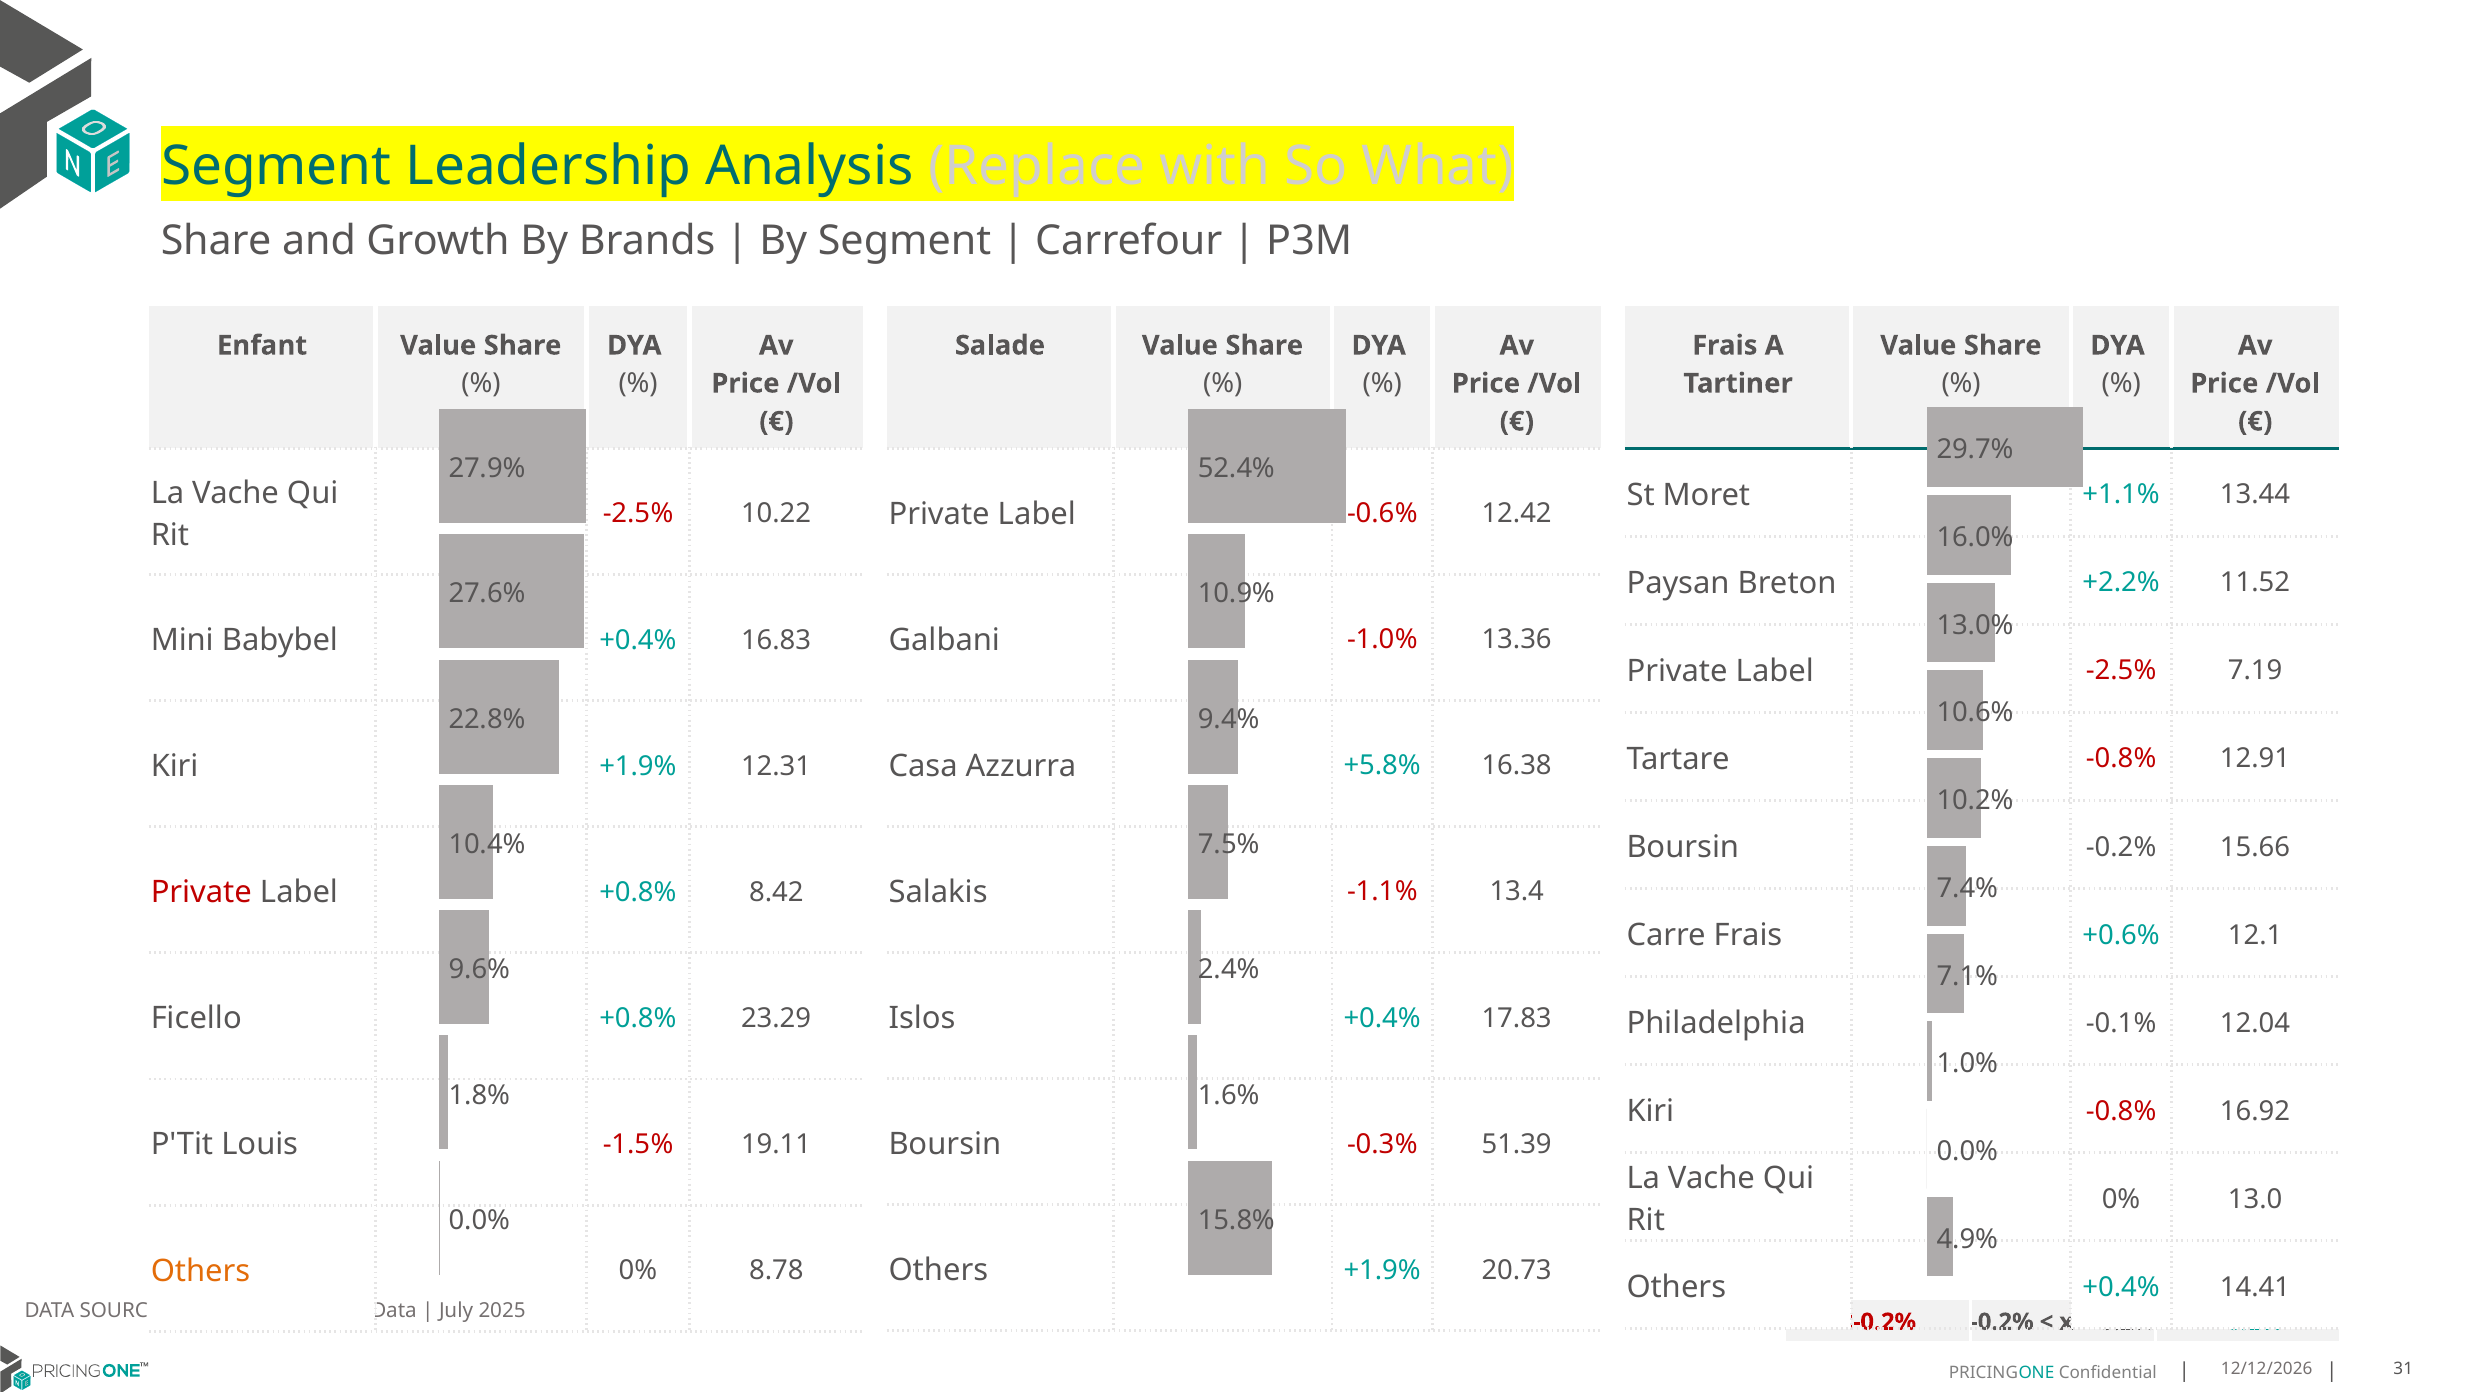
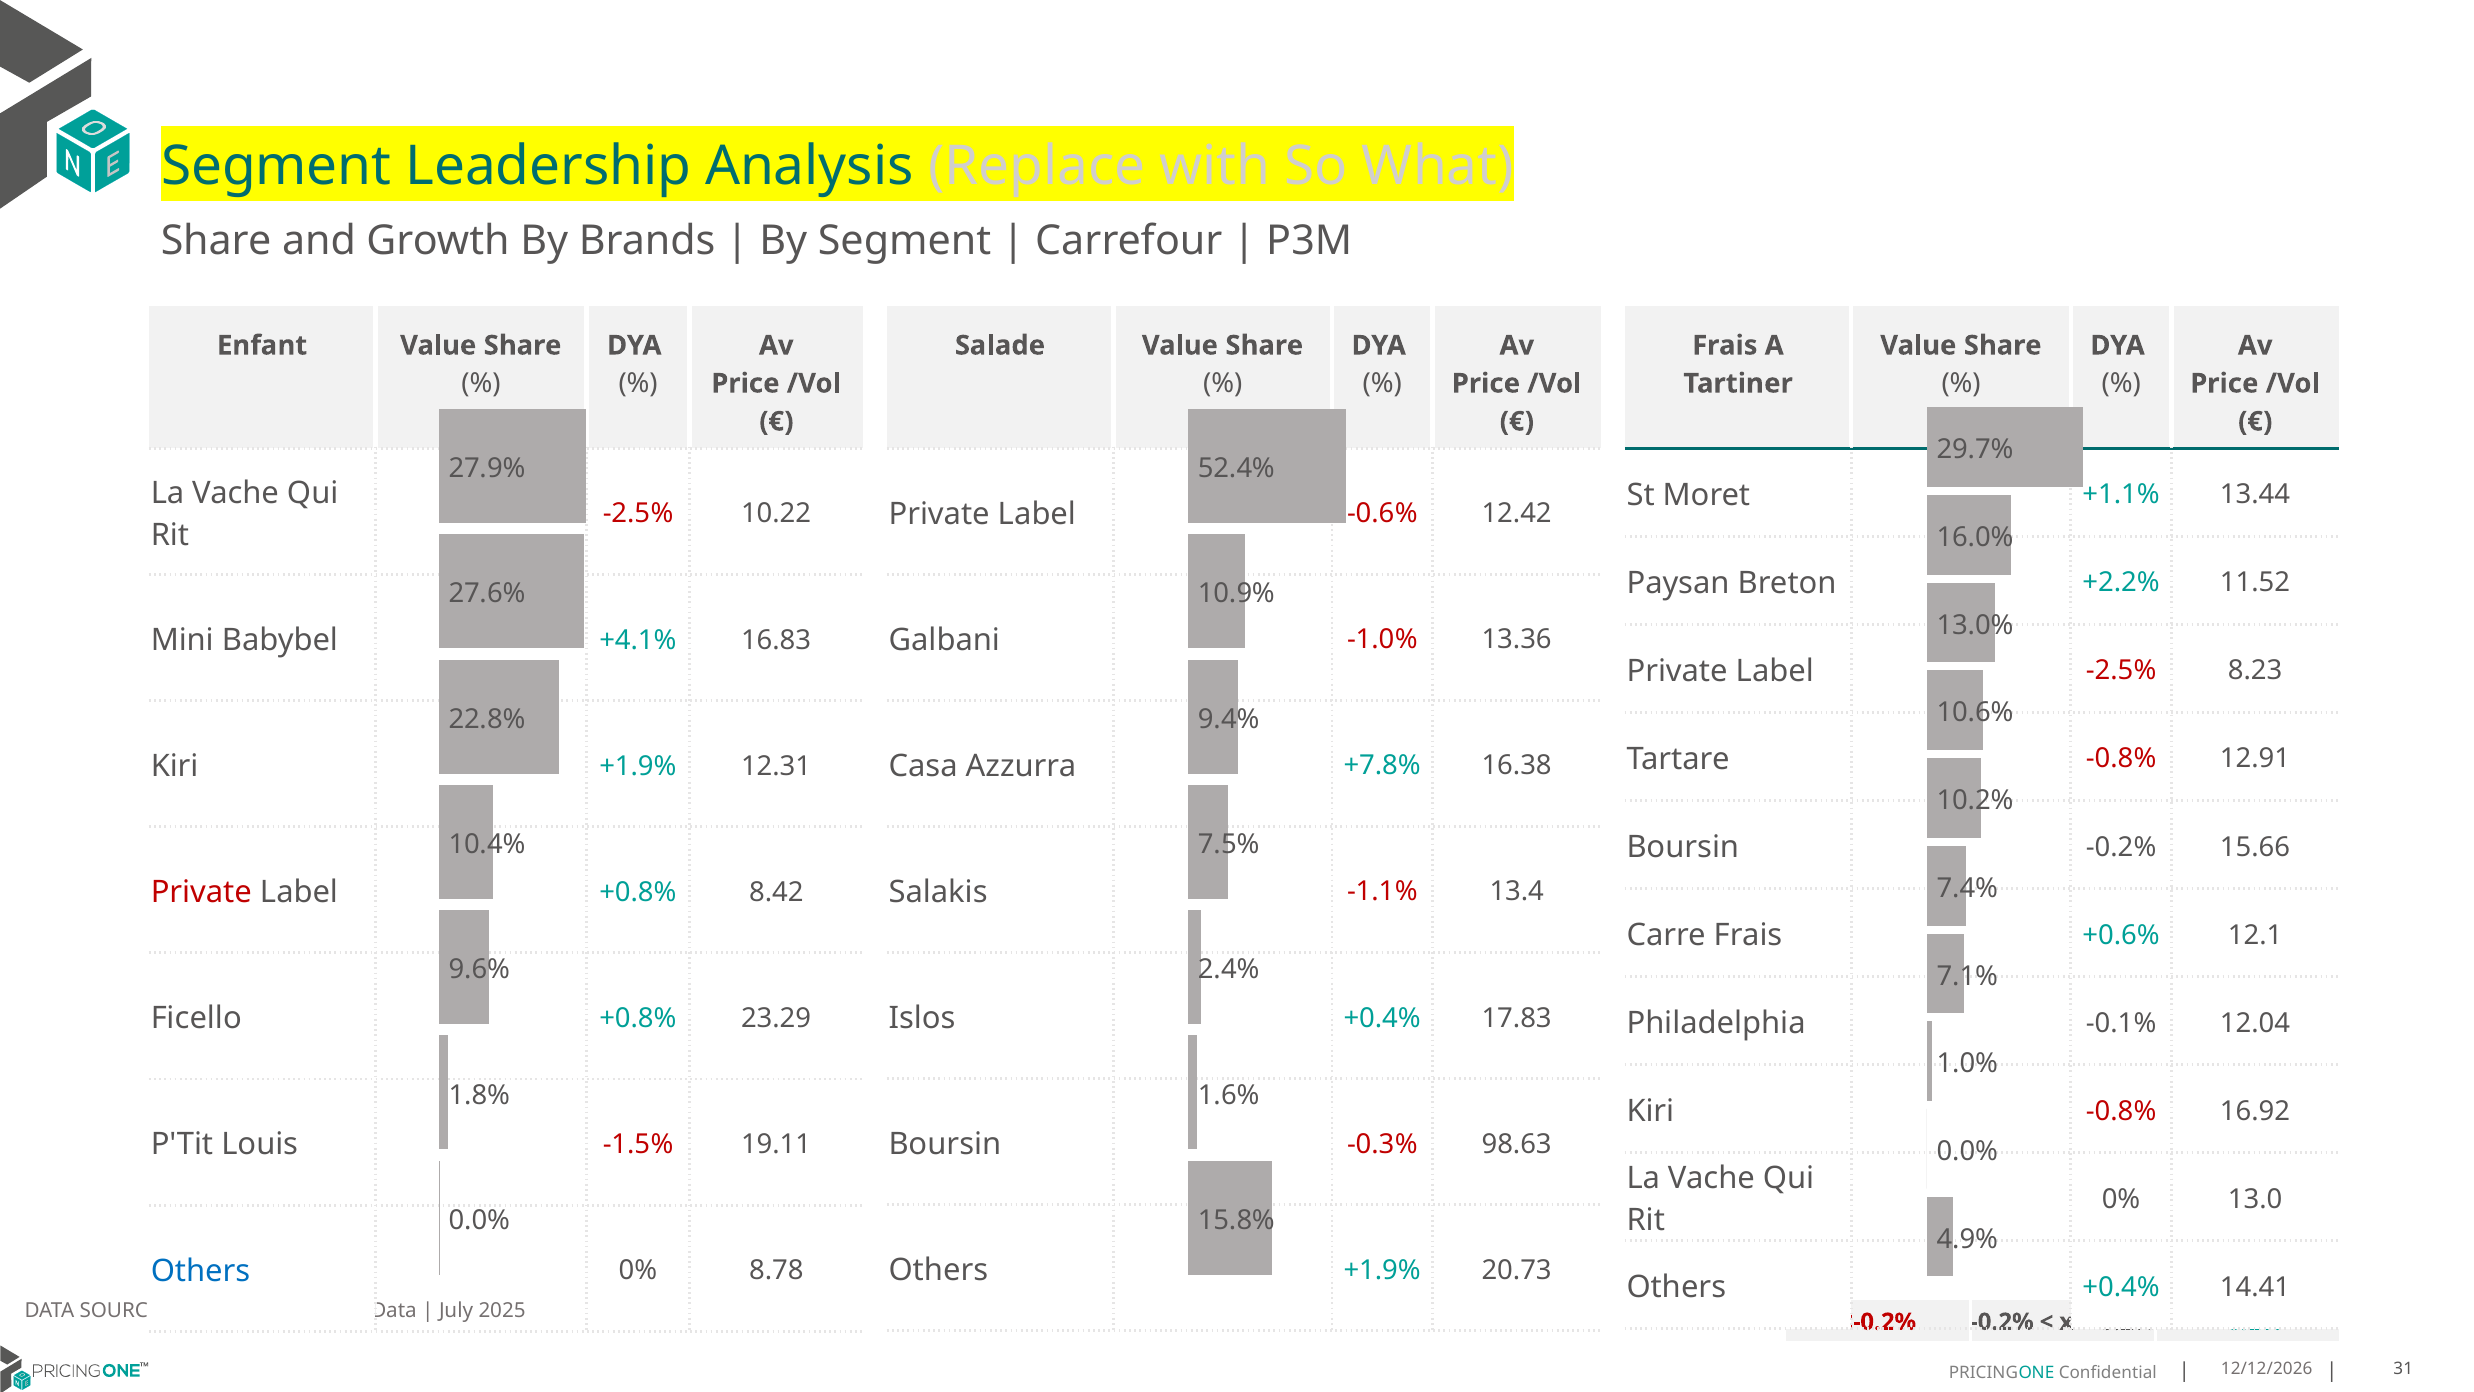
Babybel +0.4%: +0.4% -> +4.1% (638, 640)
7.19: 7.19 -> 8.23 (2255, 671)
+5.8%: +5.8% -> +7.8% (1382, 766)
51.39: 51.39 -> 98.63 (1517, 1144)
Others colour: orange -> blue (201, 1271)
